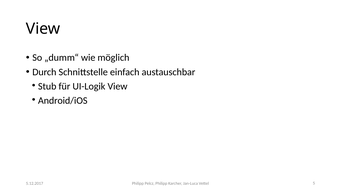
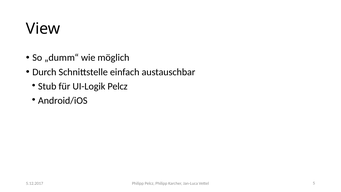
UI-Logik View: View -> Pelcz (118, 86)
